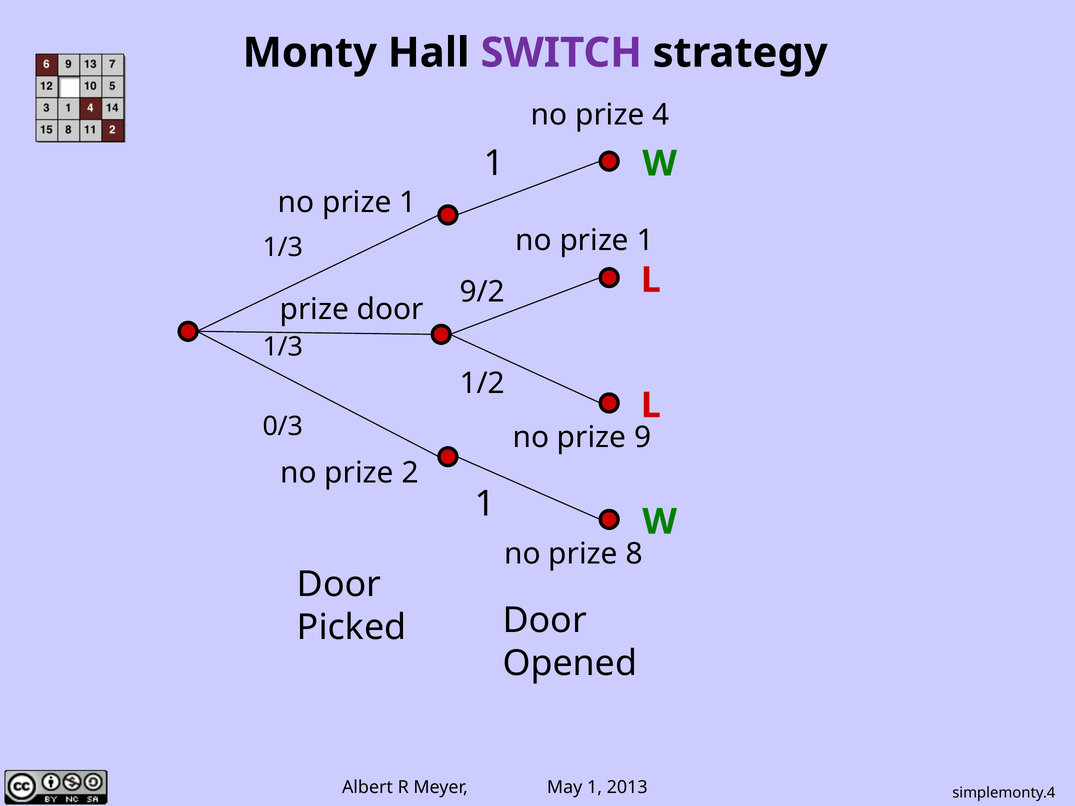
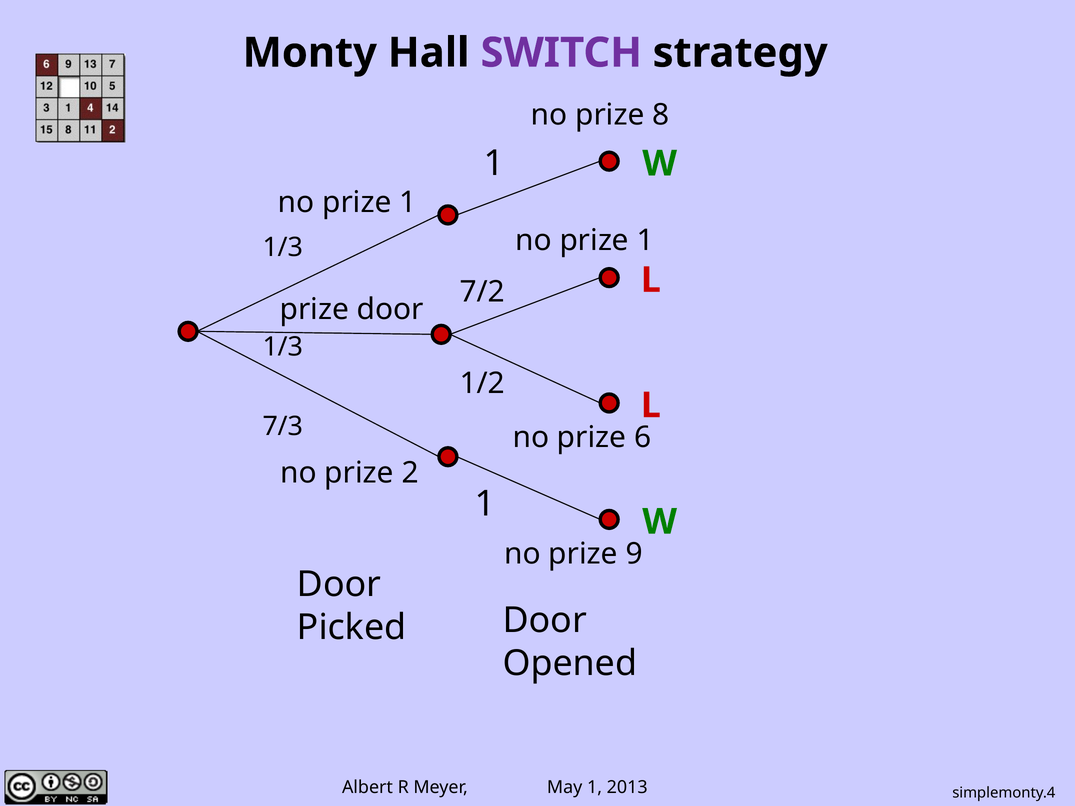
4: 4 -> 8 (661, 115)
9/2: 9/2 -> 7/2 (482, 292)
0/3: 0/3 -> 7/3 (283, 426)
9: 9 -> 6 (643, 437)
8: 8 -> 9 (634, 554)
